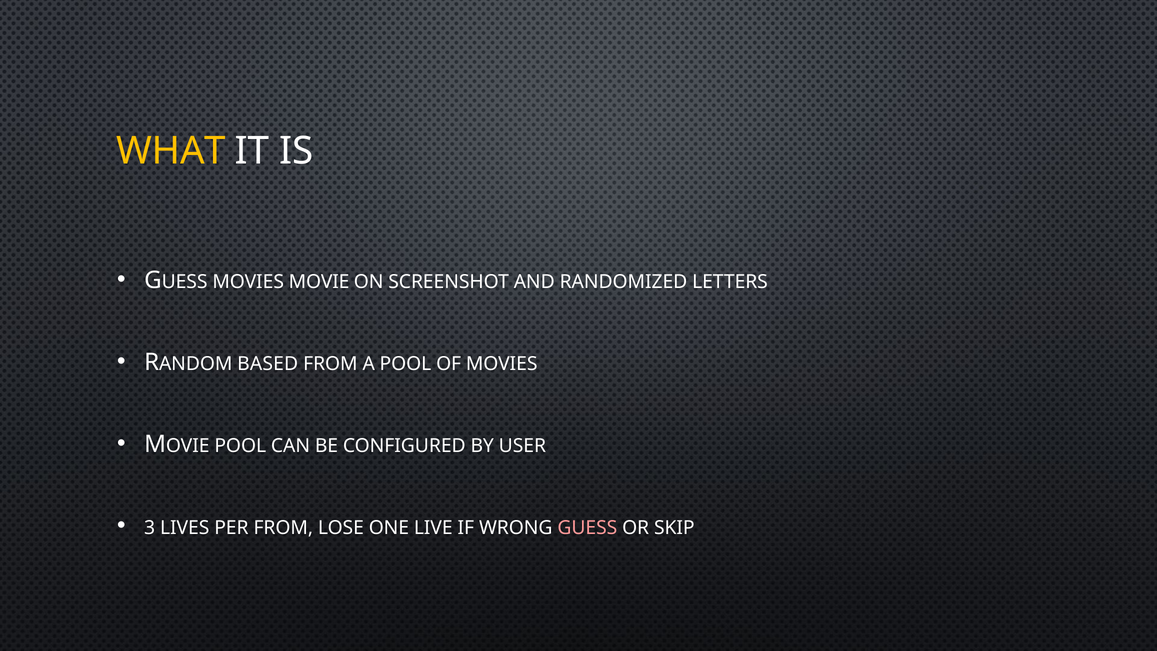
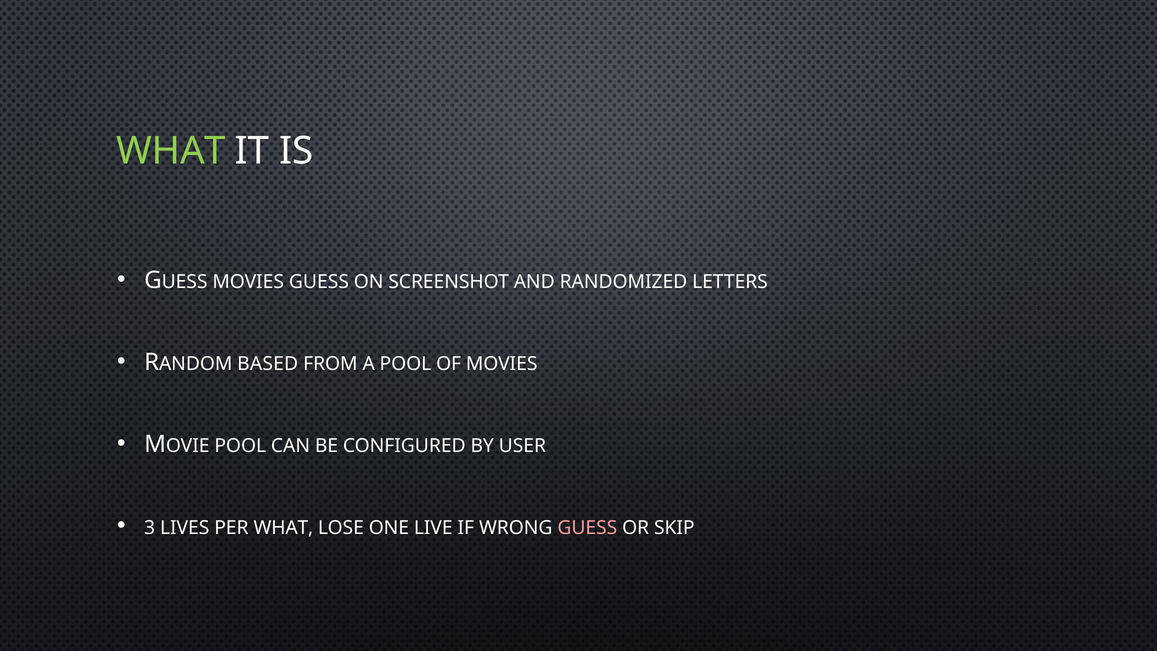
WHAT colour: yellow -> light green (171, 151)
MOVIES MOVIE: MOVIE -> GUESS (319, 282)
PER FROM: FROM -> WHAT (283, 528)
